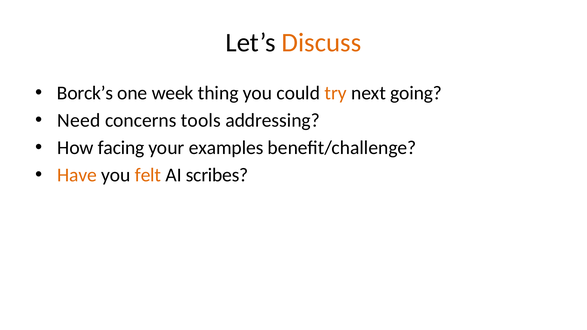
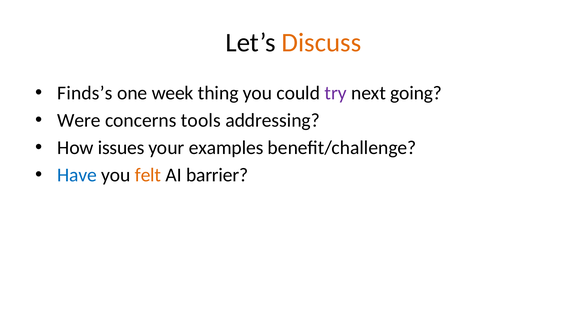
Borck’s: Borck’s -> Finds’s (85, 93)
try colour: orange -> purple (336, 93)
Need: Need -> Were (79, 120)
facing: facing -> issues (121, 148)
Have colour: orange -> blue (77, 175)
scribes: scribes -> barrier (217, 175)
